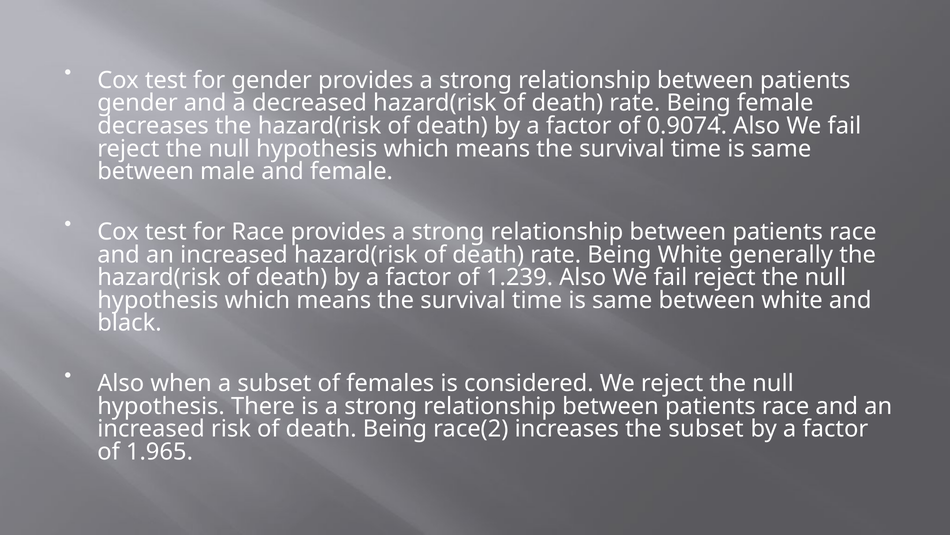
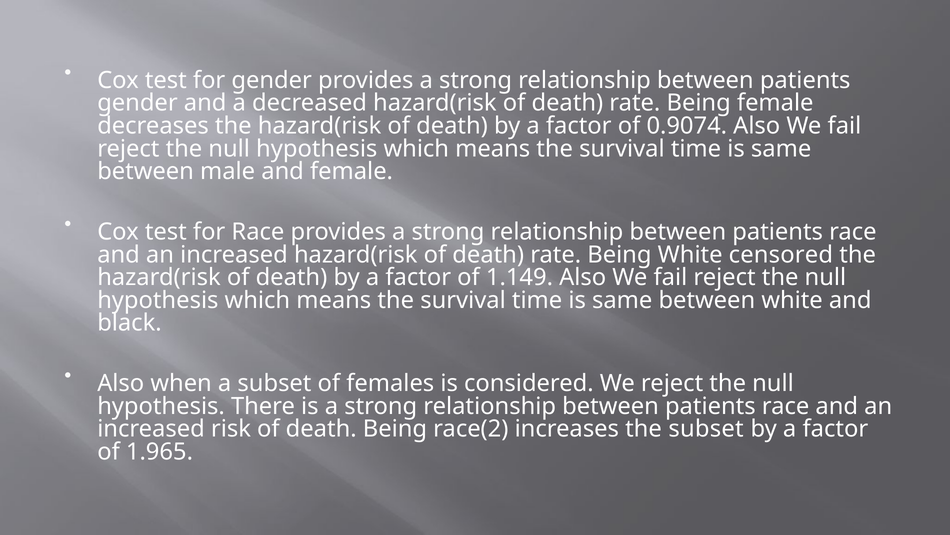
generally: generally -> censored (781, 254)
1.239: 1.239 -> 1.149 (519, 277)
